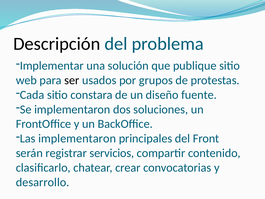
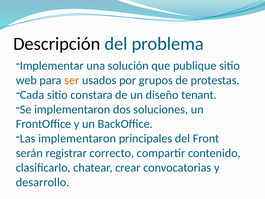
ser colour: black -> orange (72, 80)
fuente: fuente -> tenant (199, 95)
servicios: servicios -> correcto (112, 153)
